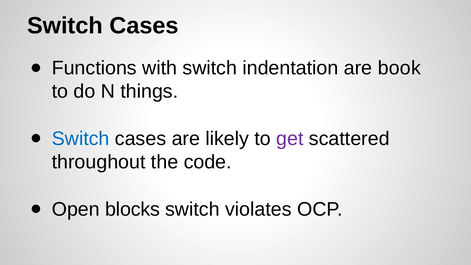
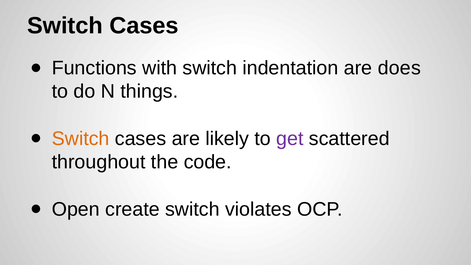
book: book -> does (399, 68)
Switch colour: blue -> orange (81, 139)
blocks: blocks -> create (133, 209)
